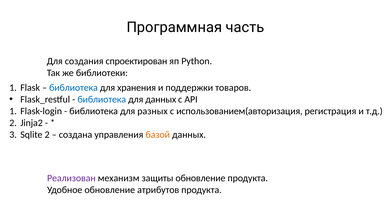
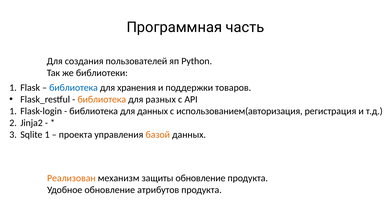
спроектирован: спроектирован -> пользователей (136, 61)
библиотека colour: blue -> orange (102, 99)
для данных: данных -> разных (161, 99)
для разных: разных -> данных (153, 111)
Sqlite 2: 2 -> 1 (47, 135)
создана: создана -> проекта (76, 135)
Реализован colour: purple -> orange (71, 178)
